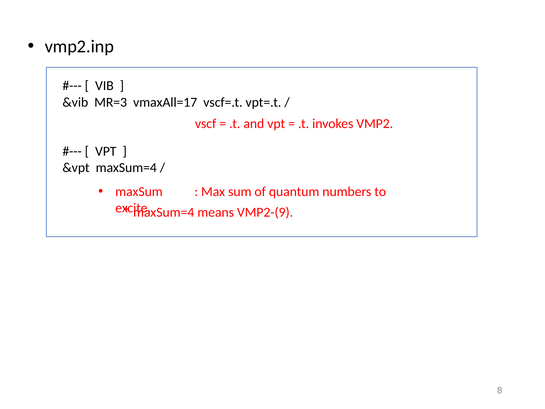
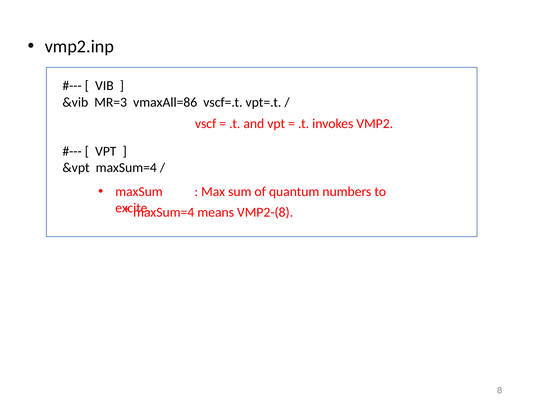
vmaxAll=17: vmaxAll=17 -> vmaxAll=86 (165, 102)
VMP2-(9: VMP2-(9 -> VMP2-(8 (265, 212)
